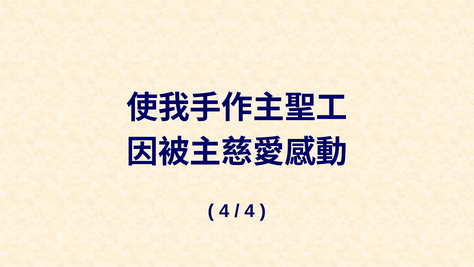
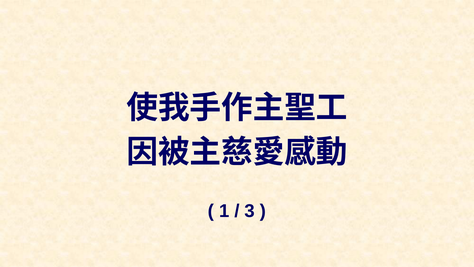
4: 4 -> 1 (224, 211)
4: 4 -> 3 (250, 211)
